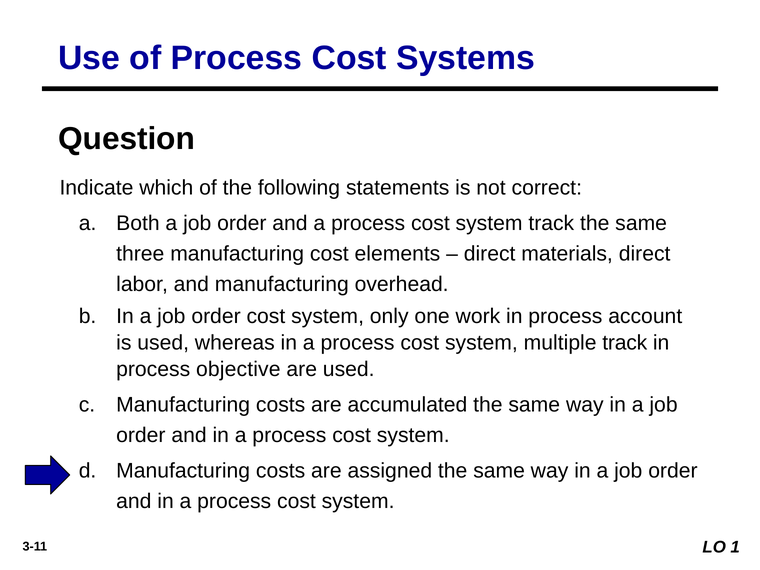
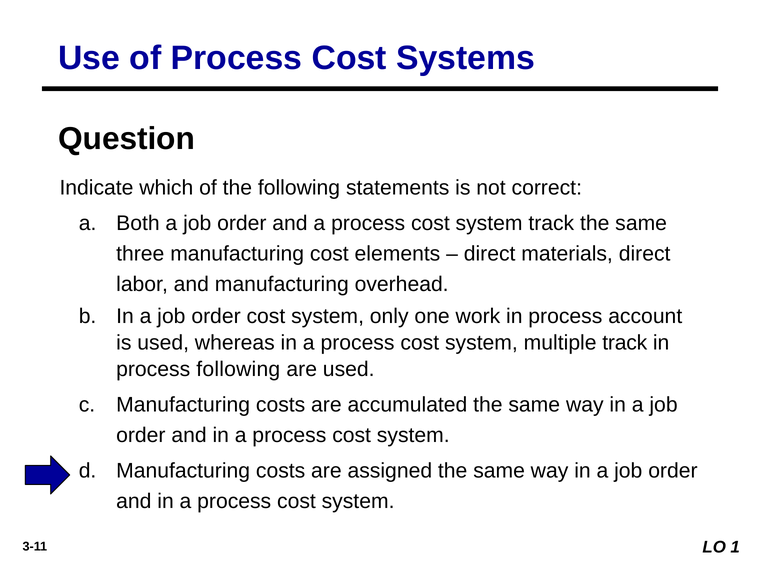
process objective: objective -> following (238, 369)
